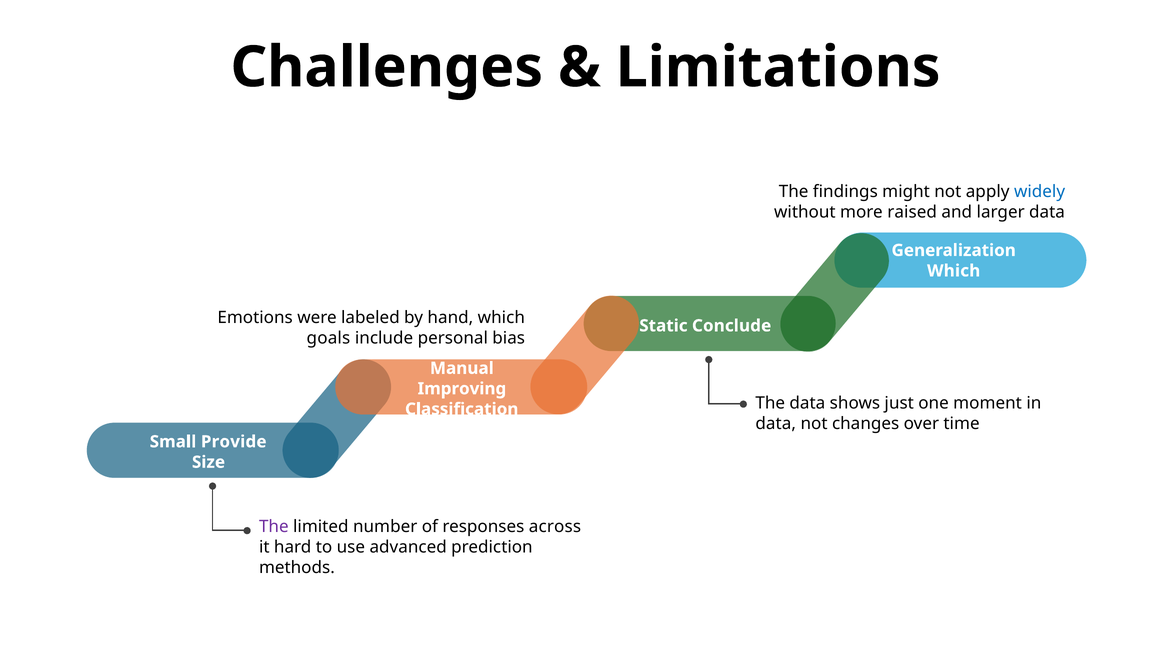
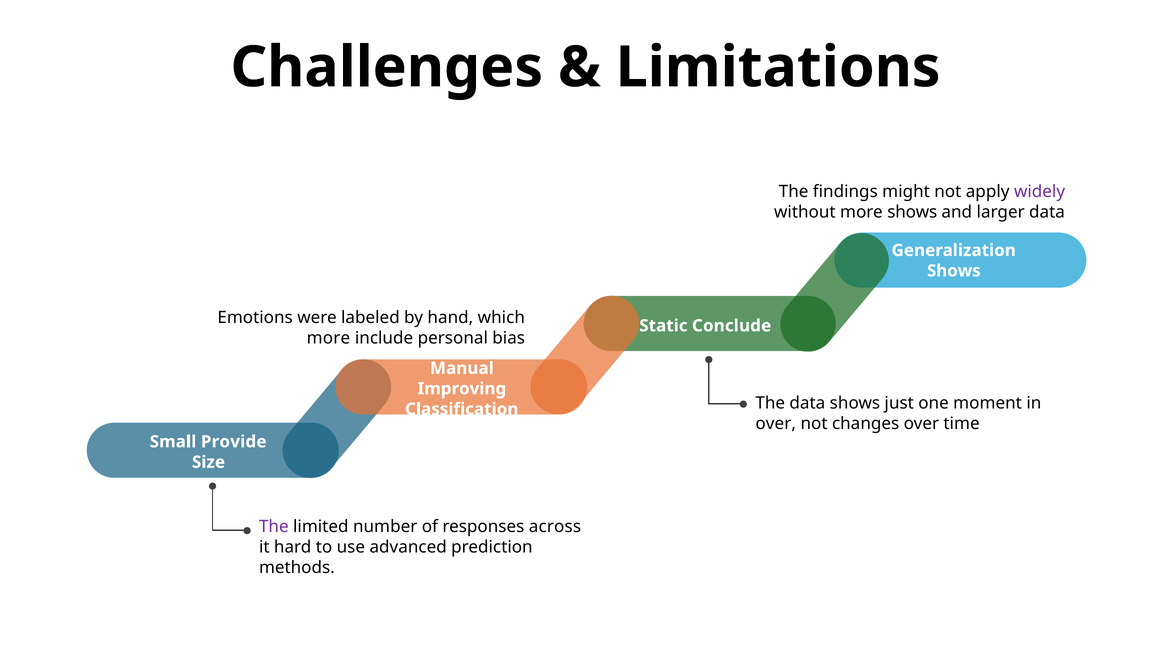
widely colour: blue -> purple (1040, 192)
more raised: raised -> shows (912, 212)
Which: Which -> Shows (954, 271)
goals: goals -> more (328, 339)
data: data -> over (776, 424)
